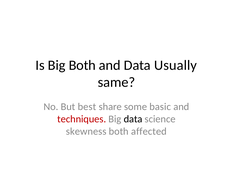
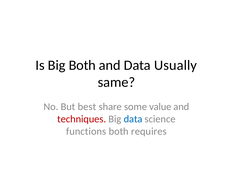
basic: basic -> value (160, 107)
data colour: black -> blue (133, 120)
skewness: skewness -> functions (86, 132)
affected: affected -> requires (149, 132)
